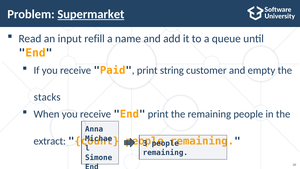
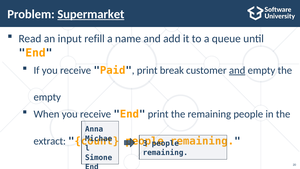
string: string -> break (172, 70)
and underline: none -> present (237, 70)
stacks: stacks -> empty (47, 97)
